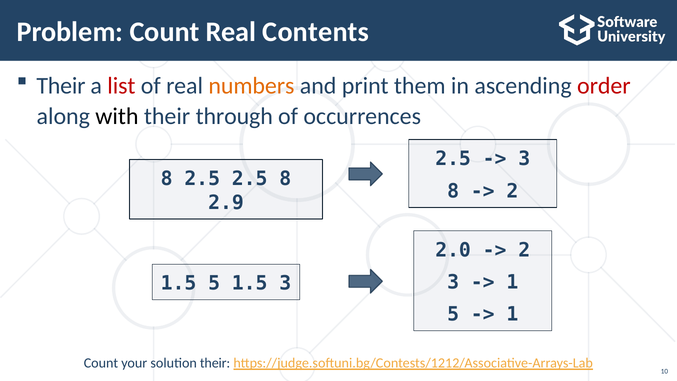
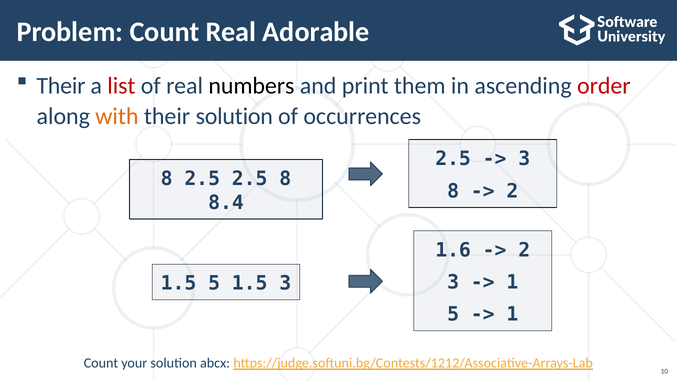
Contents: Contents -> Adorable (316, 32)
numbers colour: orange -> black (251, 86)
with colour: black -> orange (117, 116)
their through: through -> solution (234, 116)
2.9: 2.9 -> 8.4 (226, 202)
2.0: 2.0 -> 1.6 (453, 250)
solution their: their -> abcx (215, 363)
